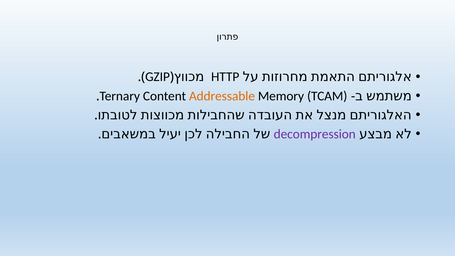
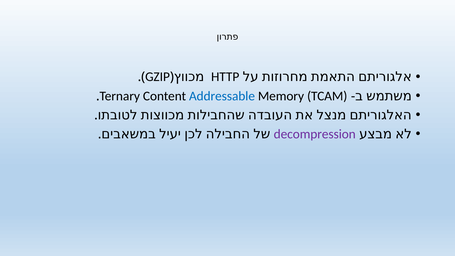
Addressable colour: orange -> blue (222, 96)
